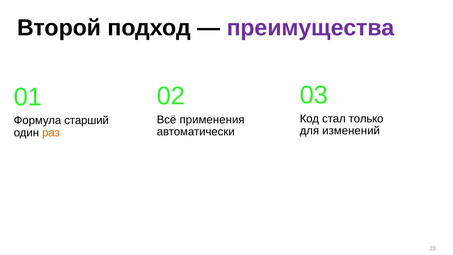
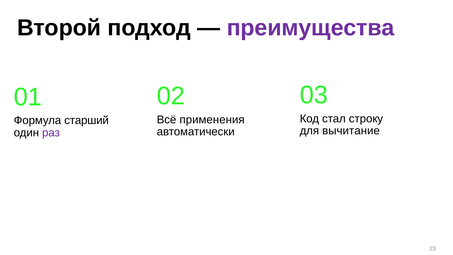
только: только -> строку (366, 119)
изменений: изменений -> вычитание (351, 131)
раз colour: orange -> purple (51, 133)
